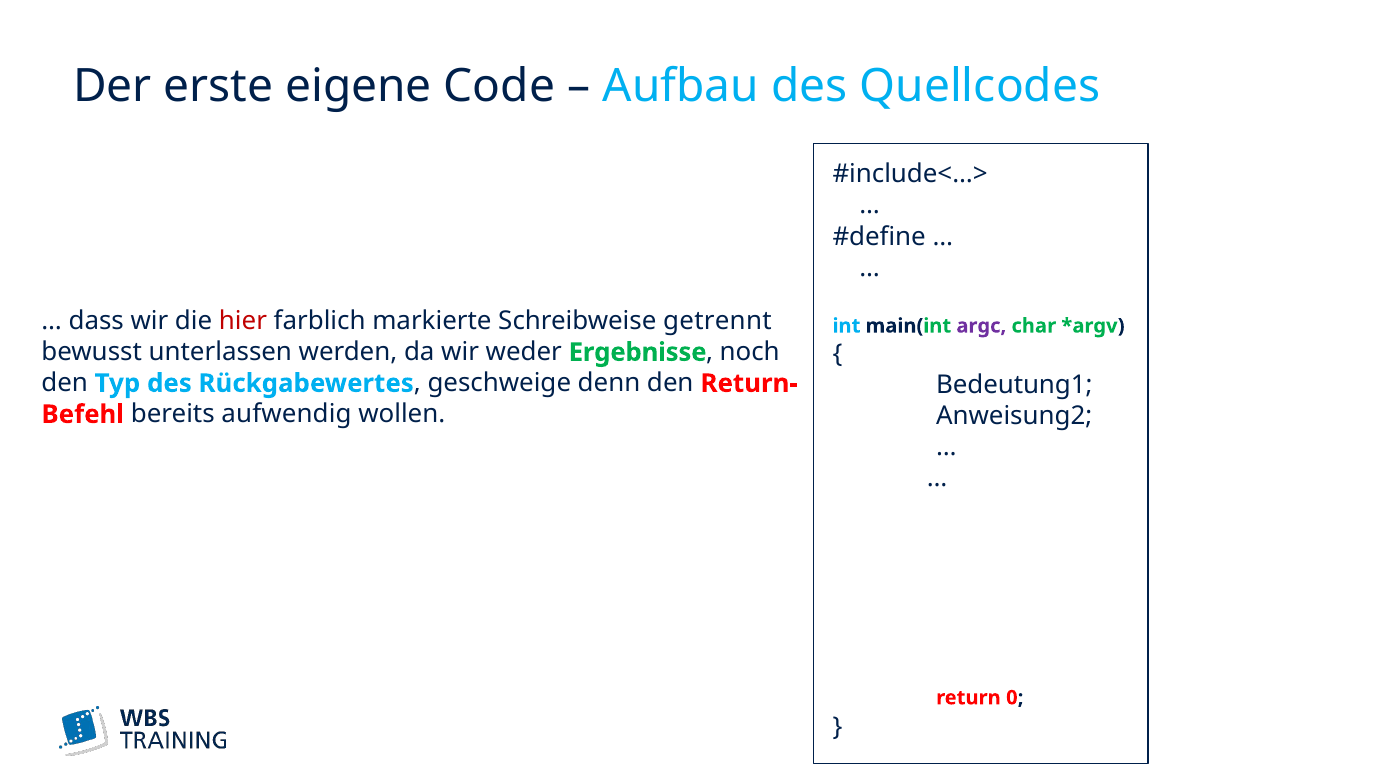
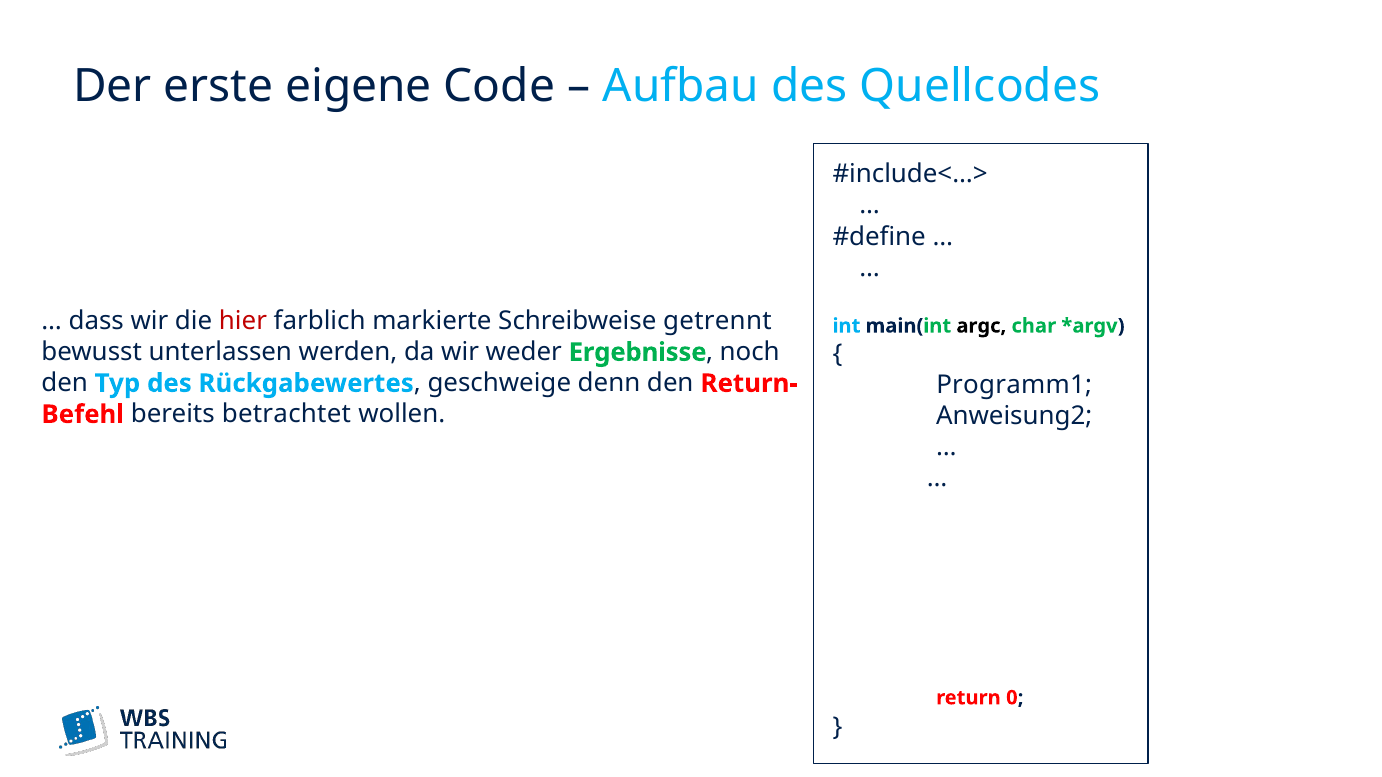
argc colour: purple -> black (981, 326)
Bedeutung1: Bedeutung1 -> Programm1 (1014, 385)
aufwendig: aufwendig -> betrachtet (286, 415)
